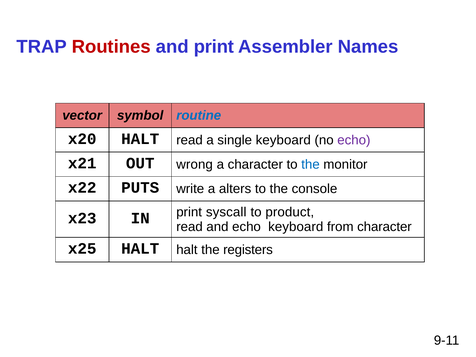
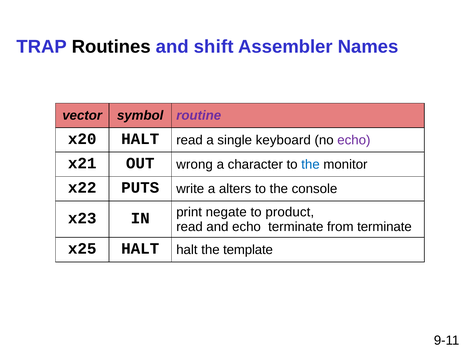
Routines colour: red -> black (111, 47)
and print: print -> shift (214, 47)
routine colour: blue -> purple (199, 116)
syscall: syscall -> negate (226, 212)
echo keyboard: keyboard -> terminate (296, 227)
from character: character -> terminate (384, 227)
registers: registers -> template (248, 250)
